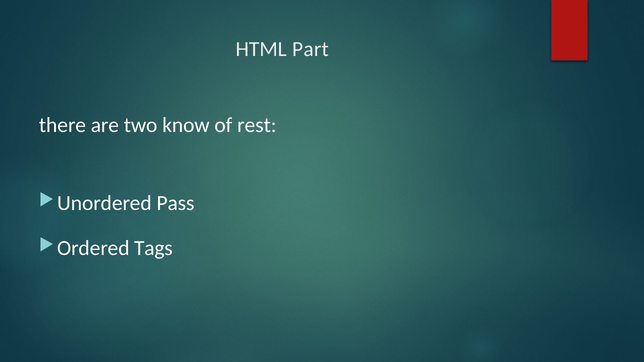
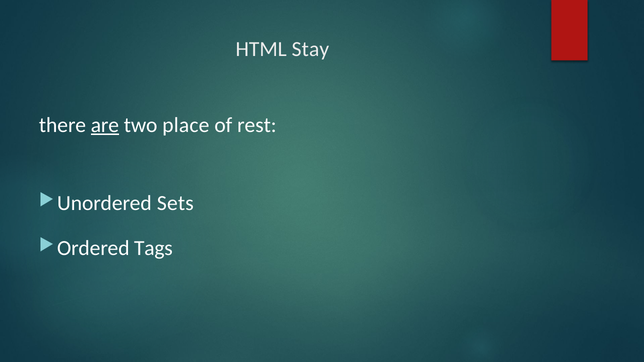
Part: Part -> Stay (310, 49)
are underline: none -> present (105, 125)
know: know -> place (186, 125)
Pass: Pass -> Sets (175, 203)
